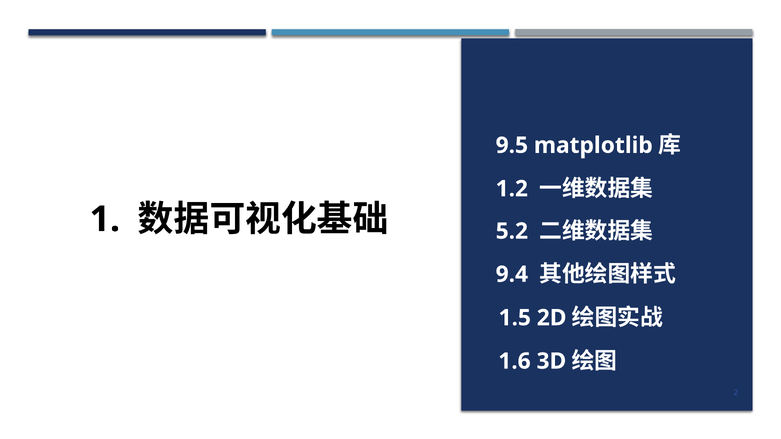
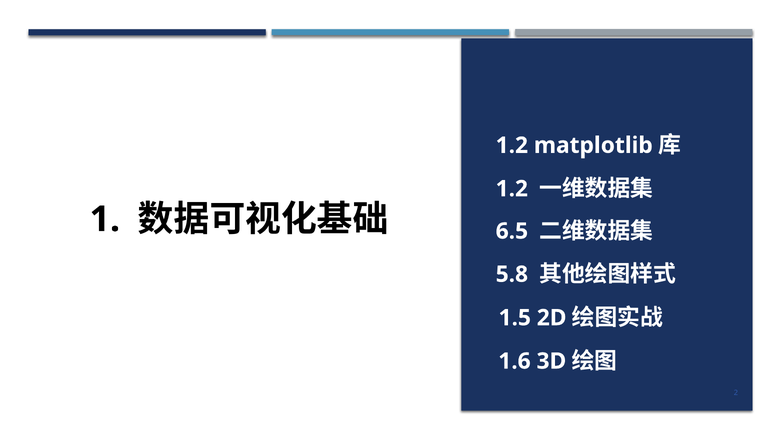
9.5: 9.5 -> 1.2 (512, 145)
5.2: 5.2 -> 6.5 (512, 231)
9.4: 9.4 -> 5.8 (512, 274)
